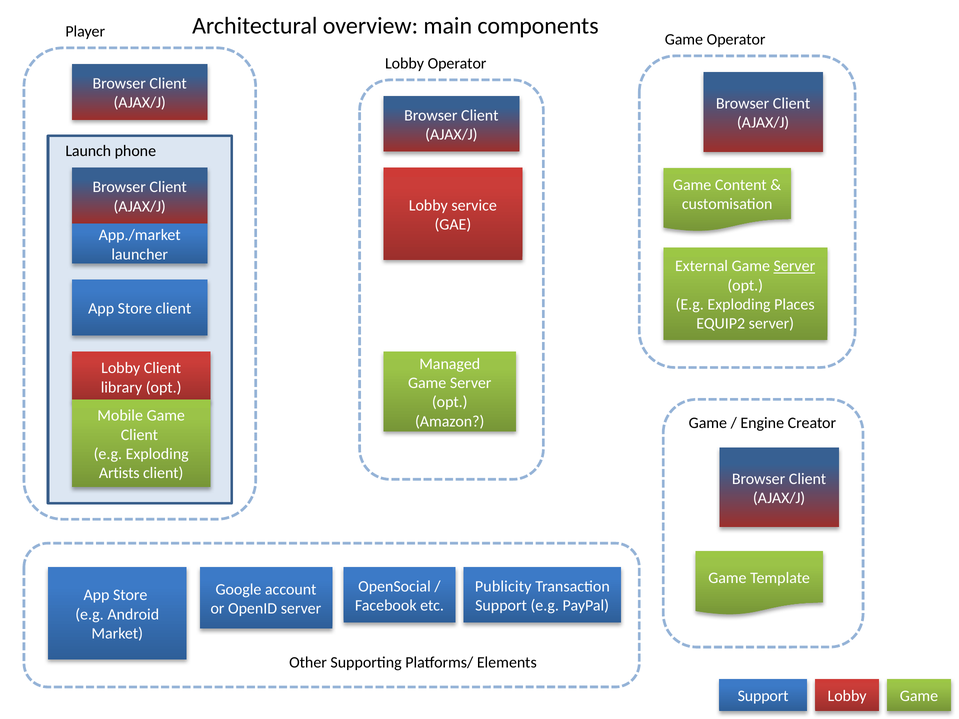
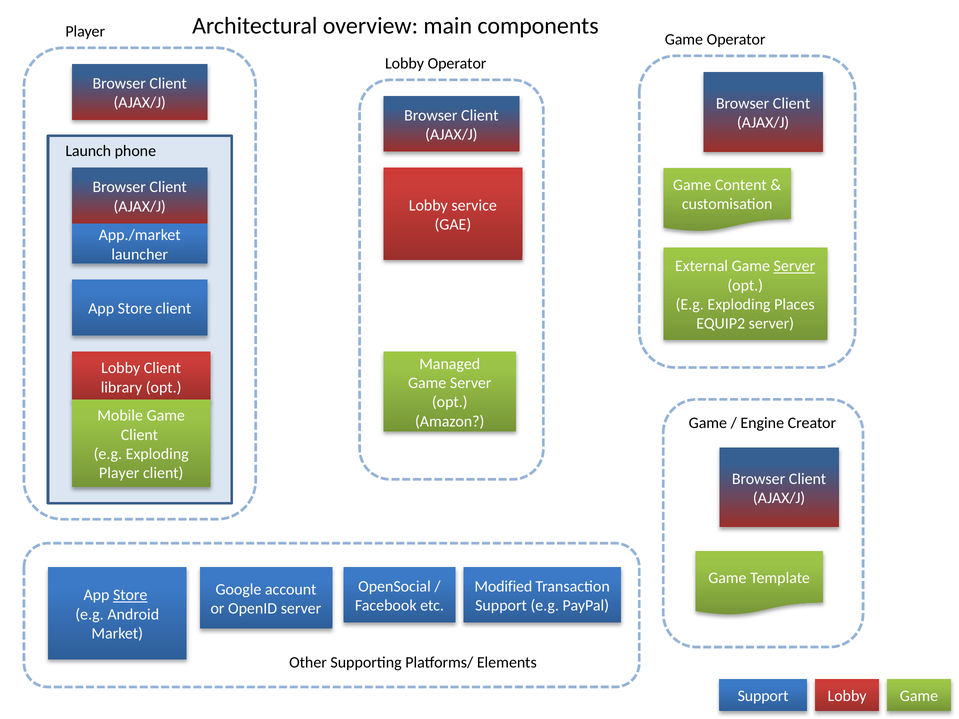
Artists: Artists -> Player (119, 473)
Publicity: Publicity -> Modified (503, 587)
Store underline: none -> present (130, 595)
